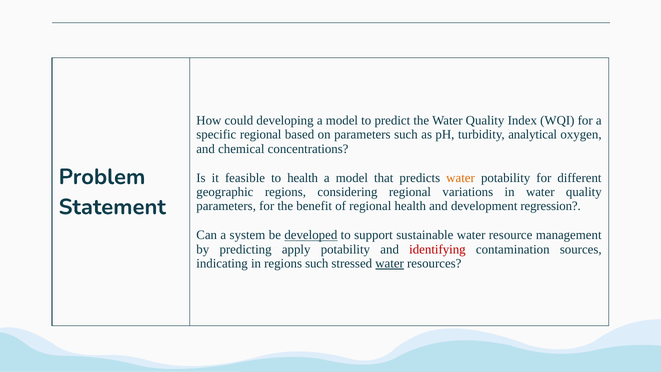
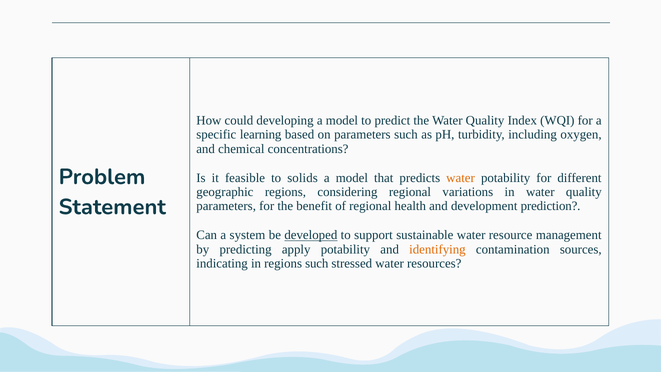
specific regional: regional -> learning (261, 135)
analytical: analytical -> including (533, 135)
to health: health -> solids (303, 178)
regression: regression -> prediction (551, 206)
identifying colour: red -> orange (437, 249)
water underline: present -> none (390, 263)
